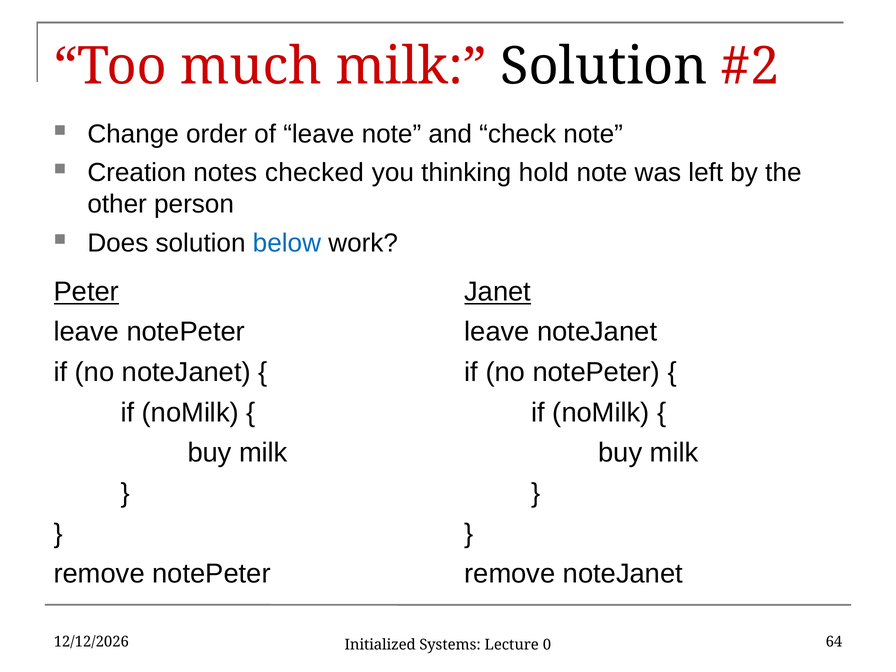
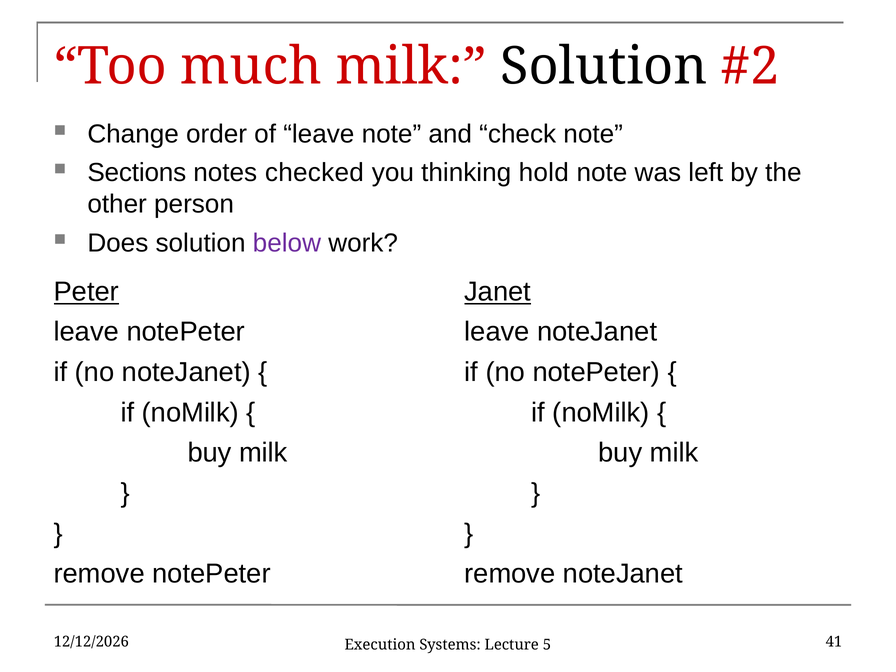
Creation: Creation -> Sections (137, 173)
below colour: blue -> purple (287, 243)
64: 64 -> 41 (834, 642)
Initialized: Initialized -> Execution (380, 645)
0: 0 -> 5 (547, 645)
